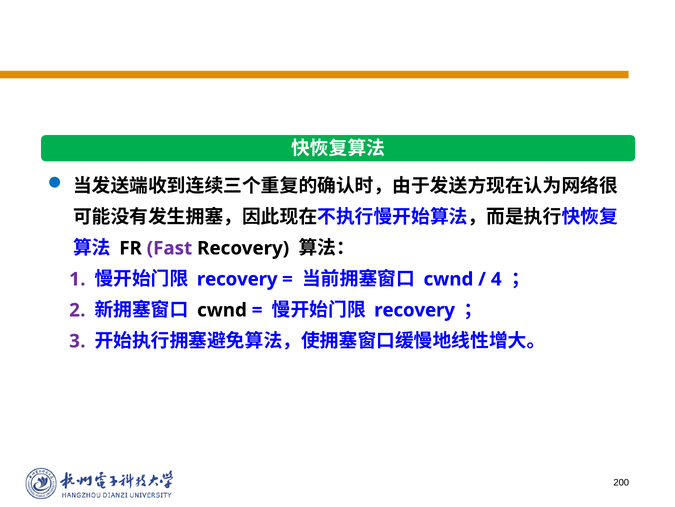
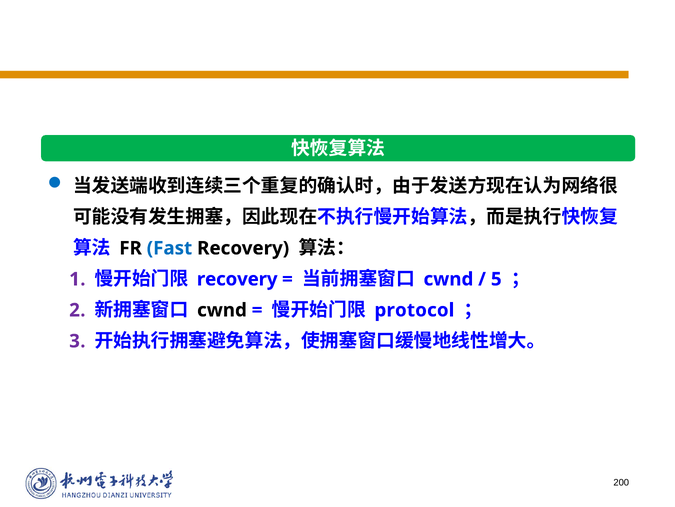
Fast colour: purple -> blue (169, 248)
4: 4 -> 5 (496, 279)
recovery: recovery -> protocol (414, 310)
